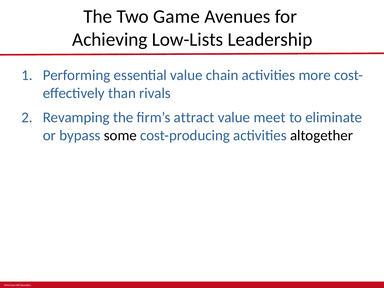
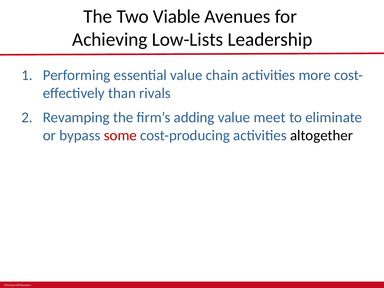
Game: Game -> Viable (177, 17)
attract: attract -> adding (194, 118)
some colour: black -> red (120, 135)
